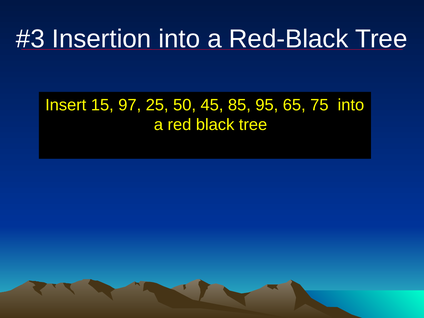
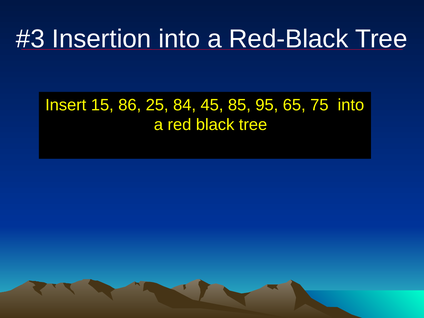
97: 97 -> 86 (130, 105)
50: 50 -> 84 (185, 105)
